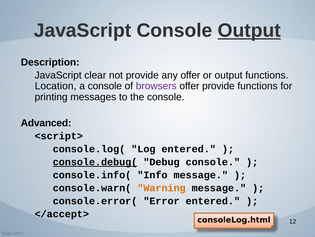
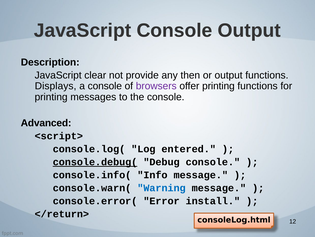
Output underline: present -> none (249, 30)
any offer: offer -> then (190, 75)
Location: Location -> Displays (56, 86)
offer provide: provide -> printing (218, 86)
Warning colour: orange -> blue (162, 187)
Error entered: entered -> install (213, 200)
</accept>: </accept> -> </return> (62, 213)
